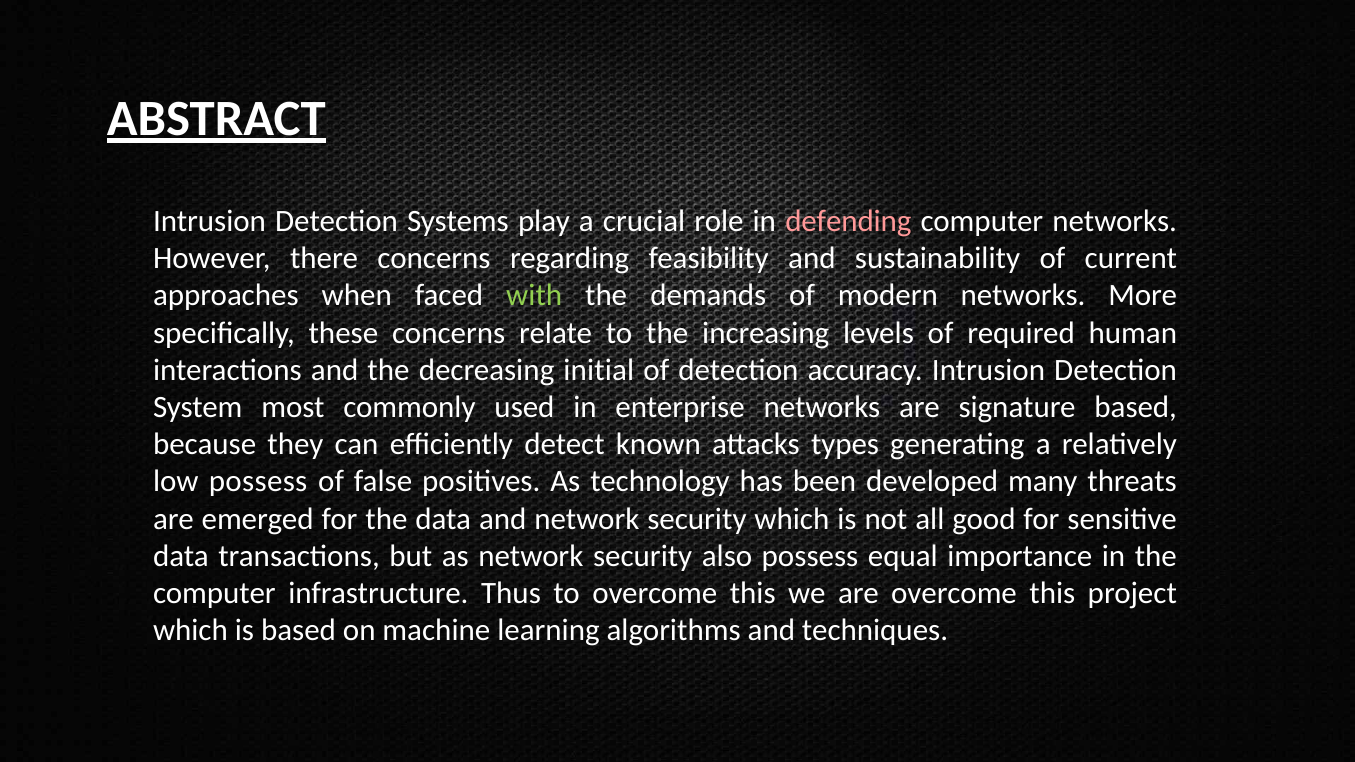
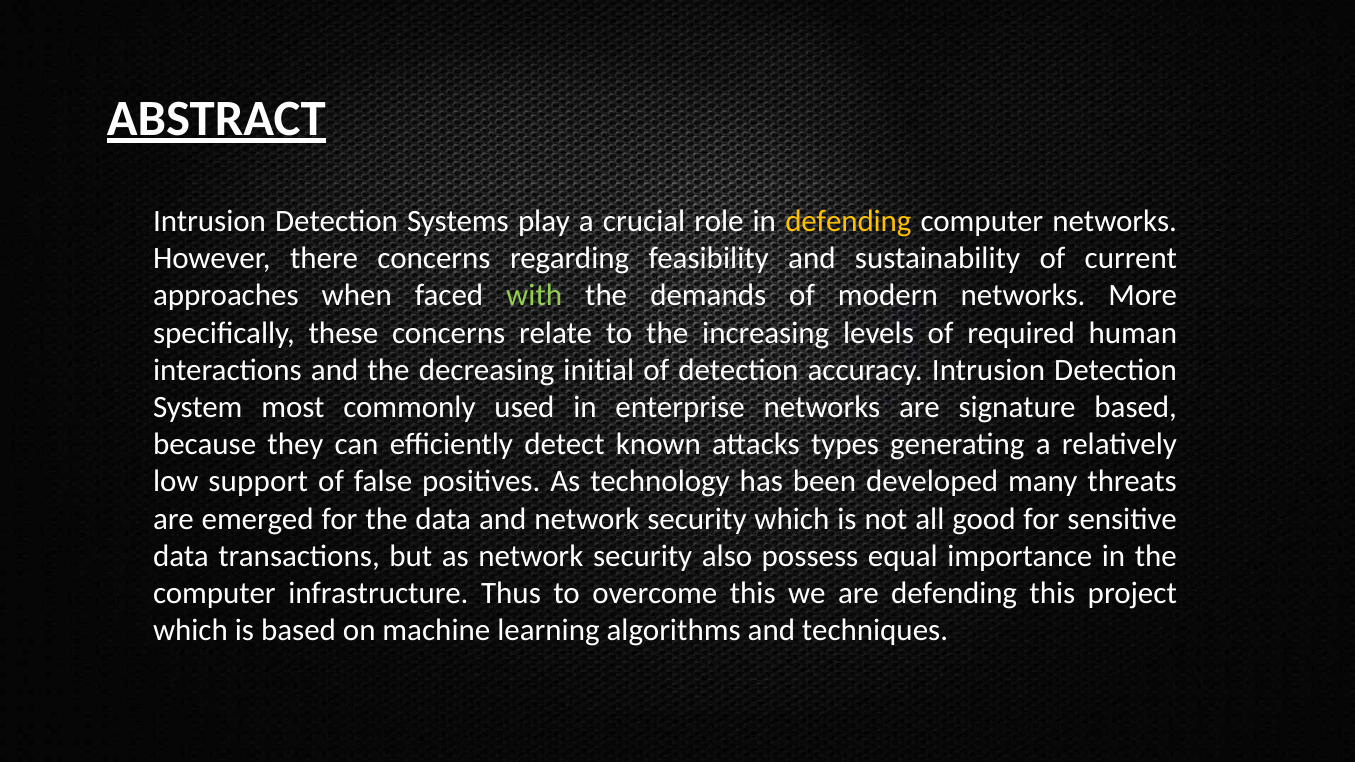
defending colour: pink -> yellow (848, 221)
low possess: possess -> support (258, 482)
are overcome: overcome -> defending (954, 594)
